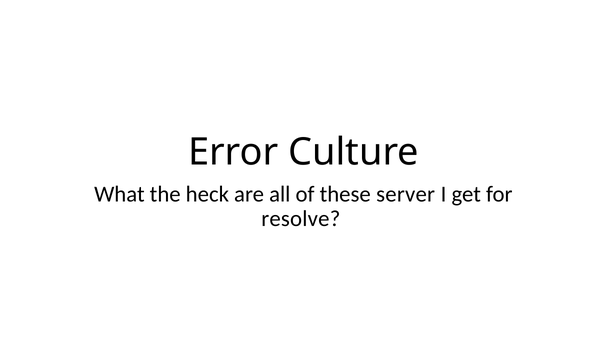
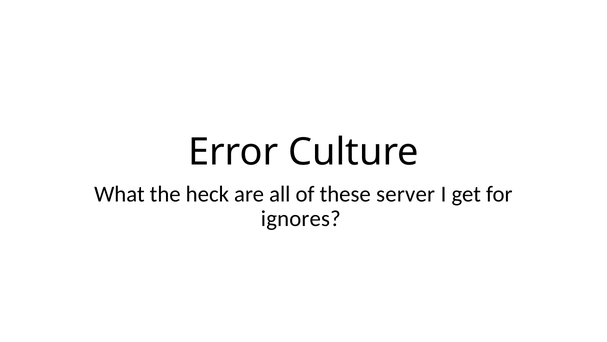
resolve: resolve -> ignores (301, 218)
